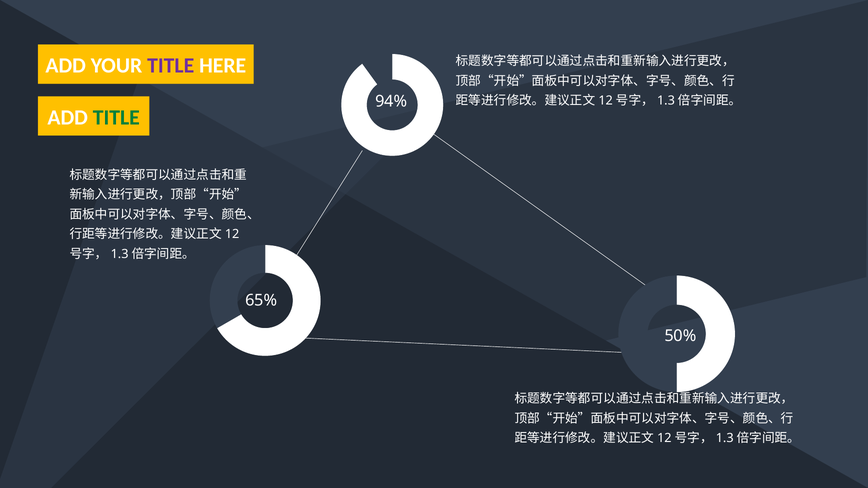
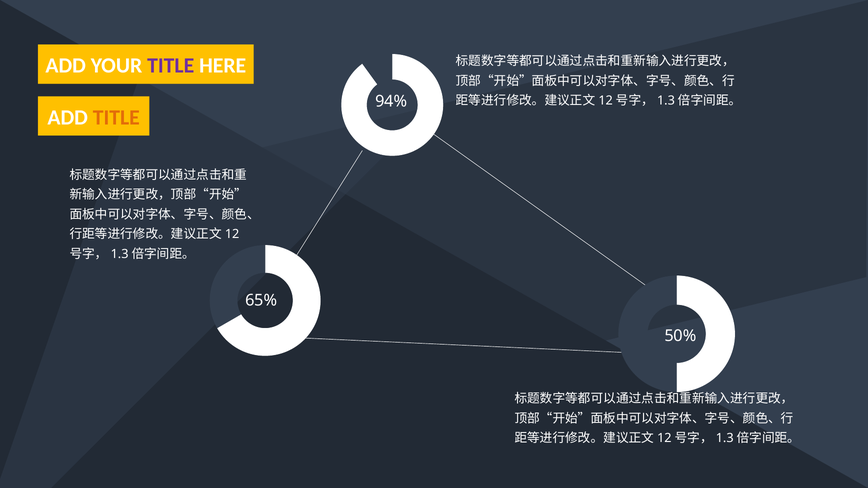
TITLE colour: green -> orange (116, 118)
